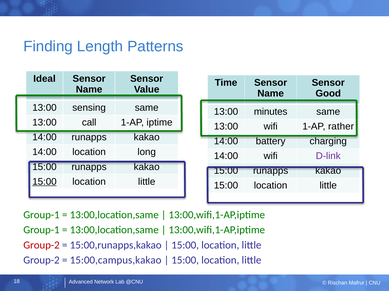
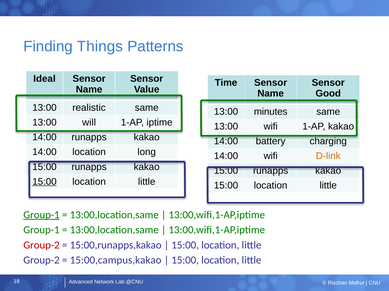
Length: Length -> Things (100, 46)
sensing: sensing -> realistic (89, 108)
call: call -> will (89, 123)
1-AP rather: rather -> kakao (341, 127)
D-link colour: purple -> orange (328, 156)
Group-1 underline: none -> present (41, 215)
